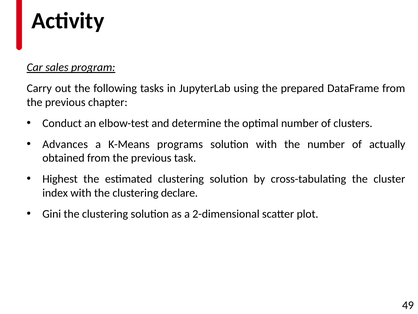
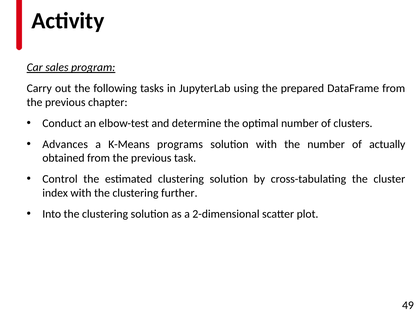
Highest: Highest -> Control (60, 179)
declare: declare -> further (179, 193)
Gini: Gini -> Into (52, 214)
